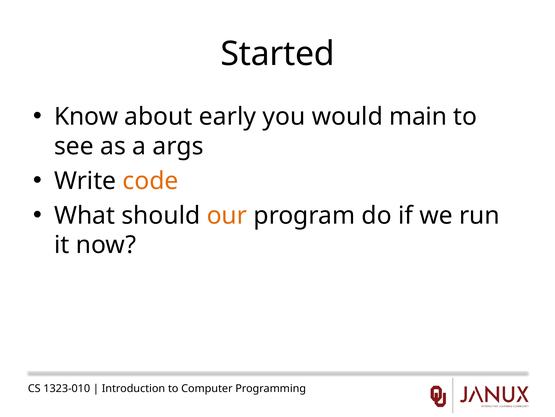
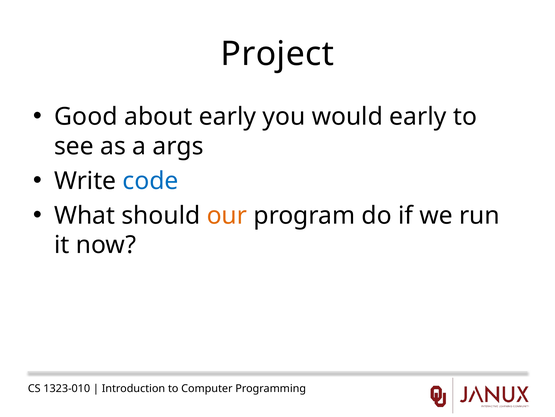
Started: Started -> Project (277, 54)
Know: Know -> Good (86, 116)
would main: main -> early (418, 116)
code colour: orange -> blue (151, 181)
